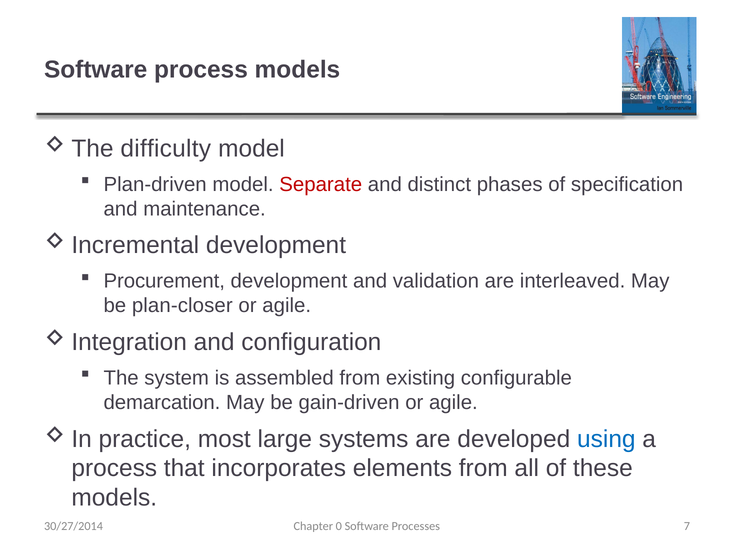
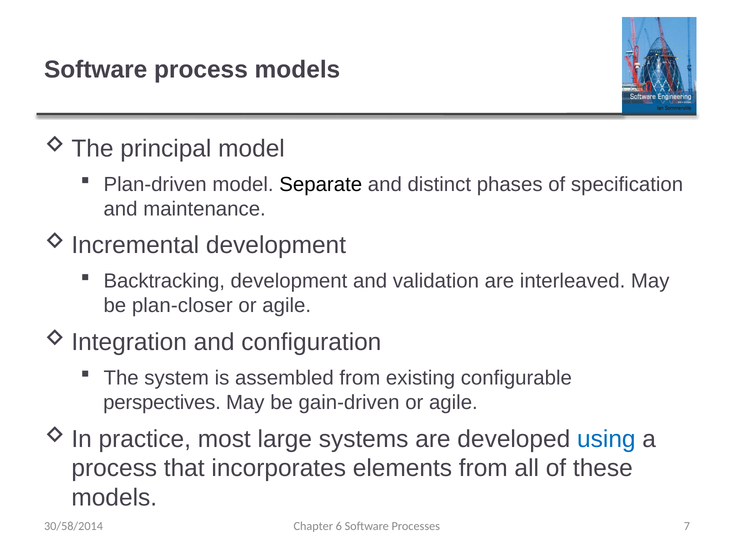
difficulty: difficulty -> principal (166, 148)
Separate colour: red -> black (321, 184)
Procurement: Procurement -> Backtracking (164, 281)
demarcation: demarcation -> perspectives (162, 402)
30/27/2014: 30/27/2014 -> 30/58/2014 (73, 526)
0: 0 -> 6 (339, 526)
